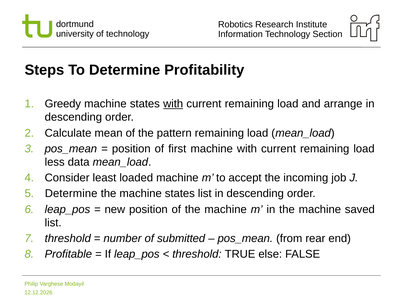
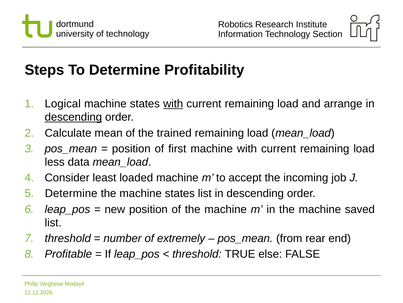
Greedy: Greedy -> Logical (63, 104)
descending underline: none -> present (73, 117)
pattern: pattern -> trained (174, 133)
submitted: submitted -> extremely (181, 238)
